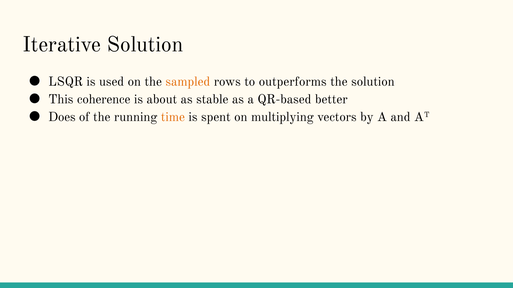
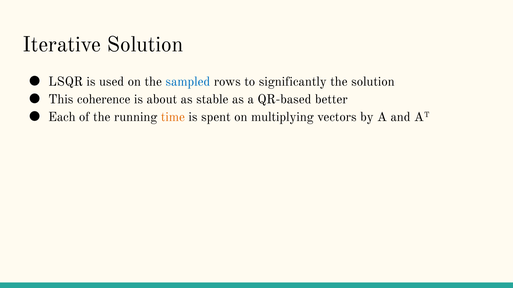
sampled colour: orange -> blue (188, 82)
outperforms: outperforms -> significantly (293, 82)
Does: Does -> Each (62, 117)
